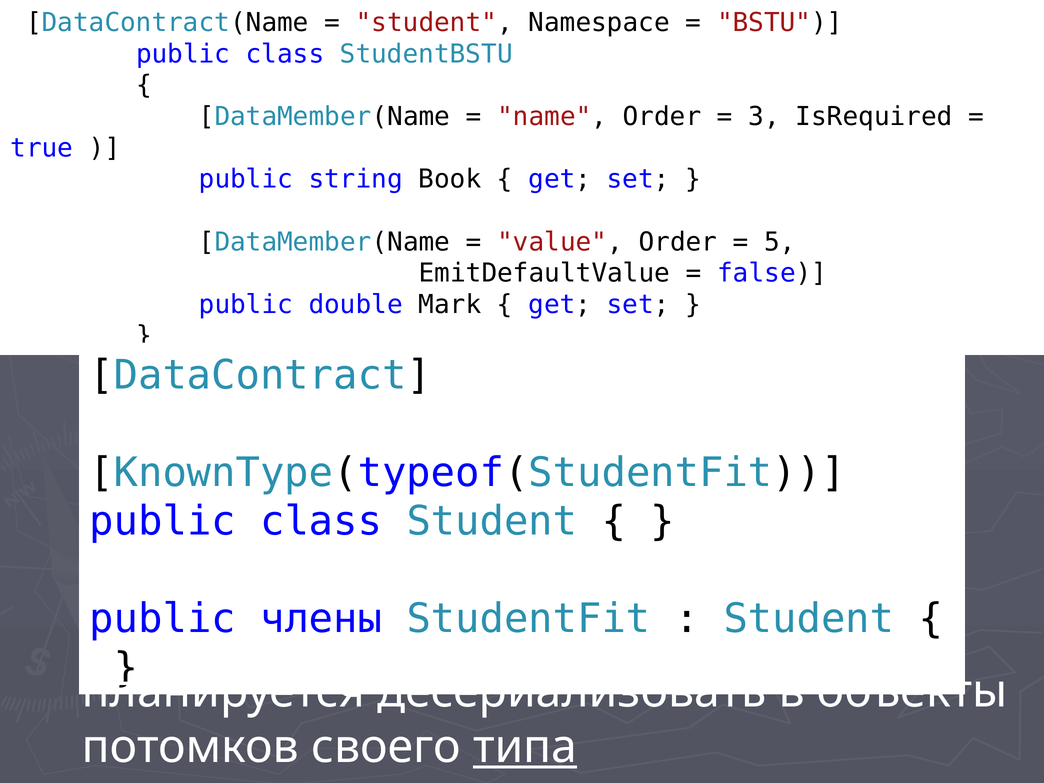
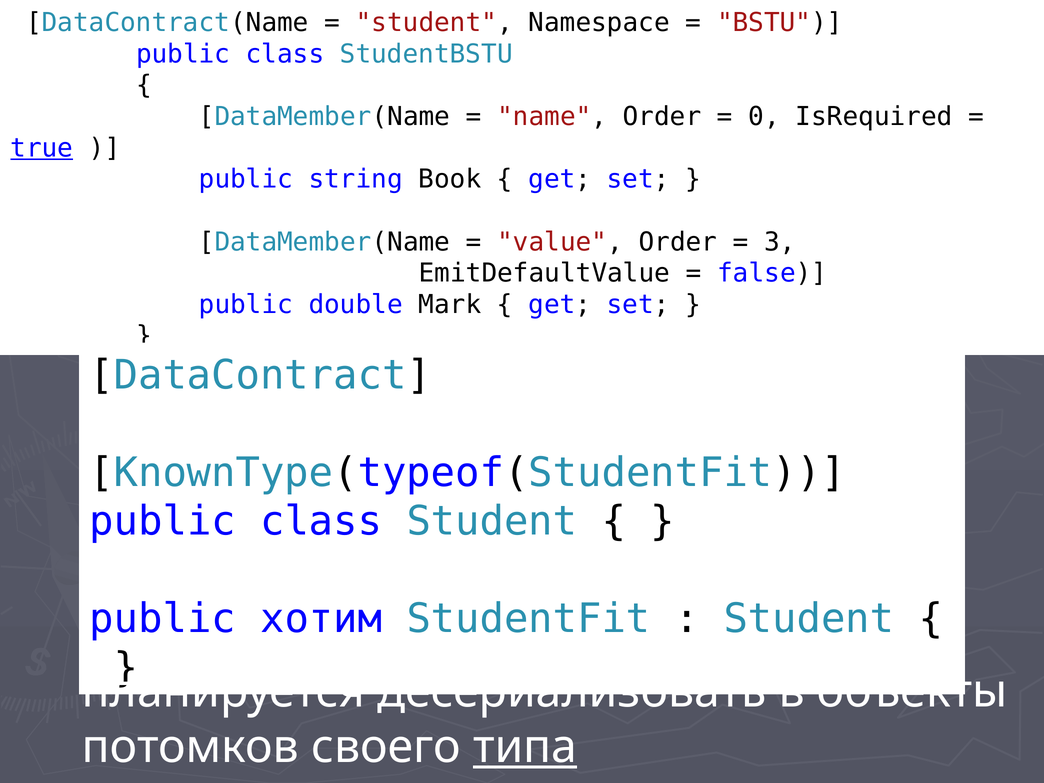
3: 3 -> 0 (764, 117)
true underline: none -> present (42, 148)
5: 5 -> 3 (780, 242)
члены: члены -> хотим (321, 619)
